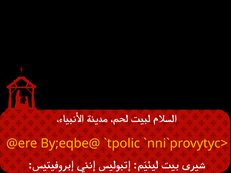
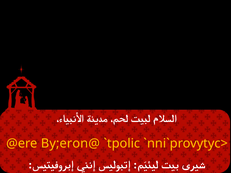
By;eqbe@: By;eqbe@ -> By;eron@ (70, 144)
